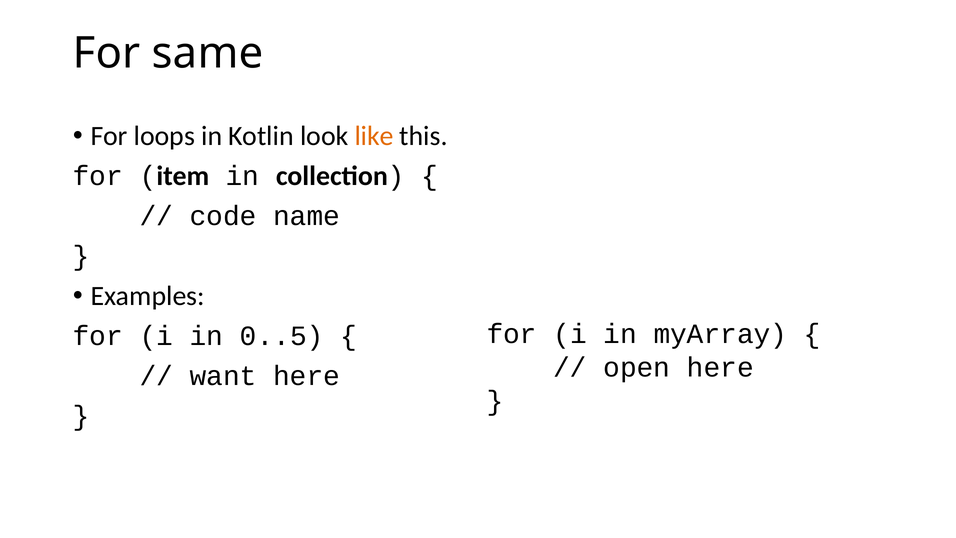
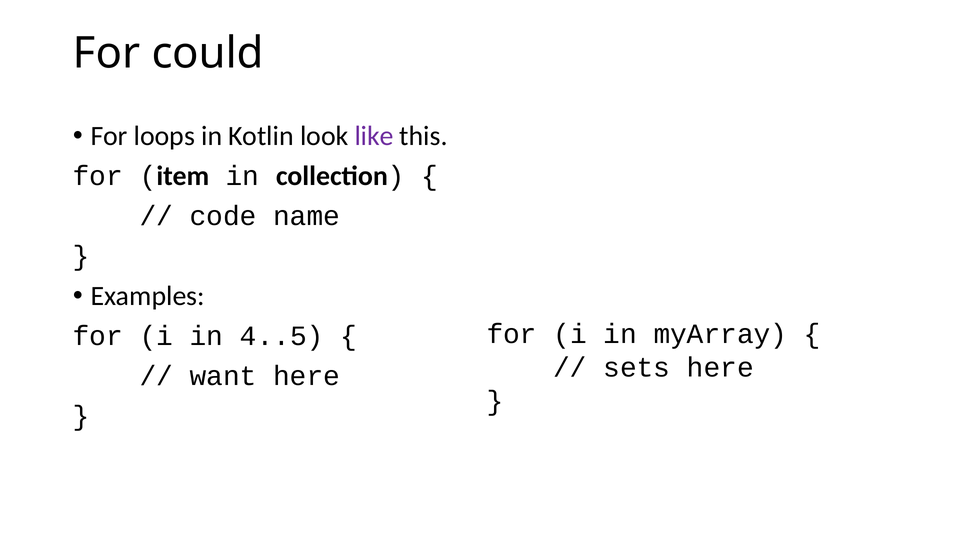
same: same -> could (208, 53)
like colour: orange -> purple (374, 136)
0..5: 0..5 -> 4..5 (282, 336)
open: open -> sets (637, 367)
